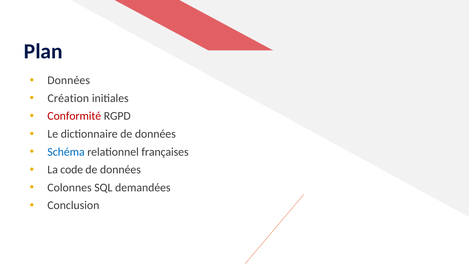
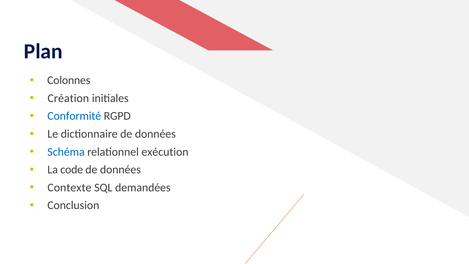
Données: Données -> Colonnes (69, 80)
Conformité colour: red -> blue (74, 116)
françaises: françaises -> exécution (165, 152)
Colonnes: Colonnes -> Contexte (69, 187)
